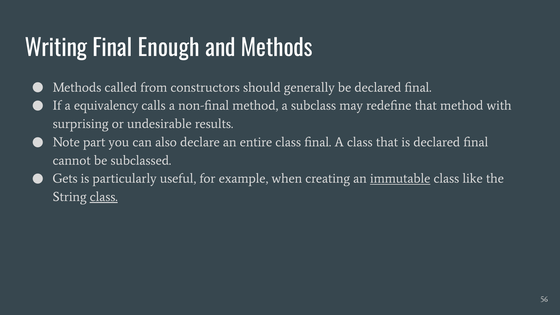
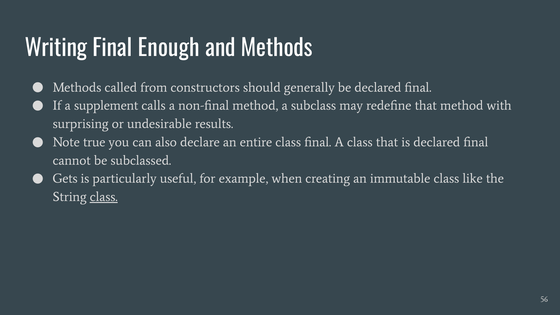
equivalency: equivalency -> supplement (106, 106)
part: part -> true (94, 142)
immutable underline: present -> none (400, 179)
